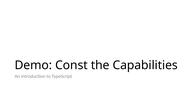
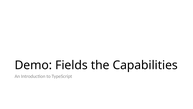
Const: Const -> Fields (71, 65)
